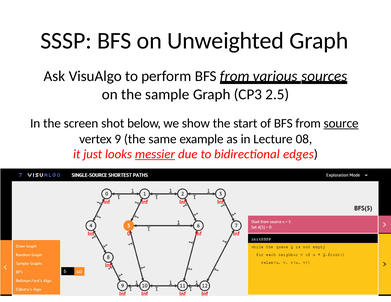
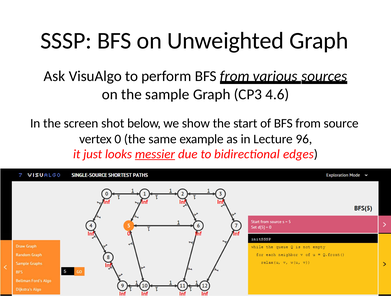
2.5: 2.5 -> 4.6 (277, 94)
source underline: present -> none (341, 123)
9: 9 -> 0 (118, 139)
08: 08 -> 96 (304, 139)
